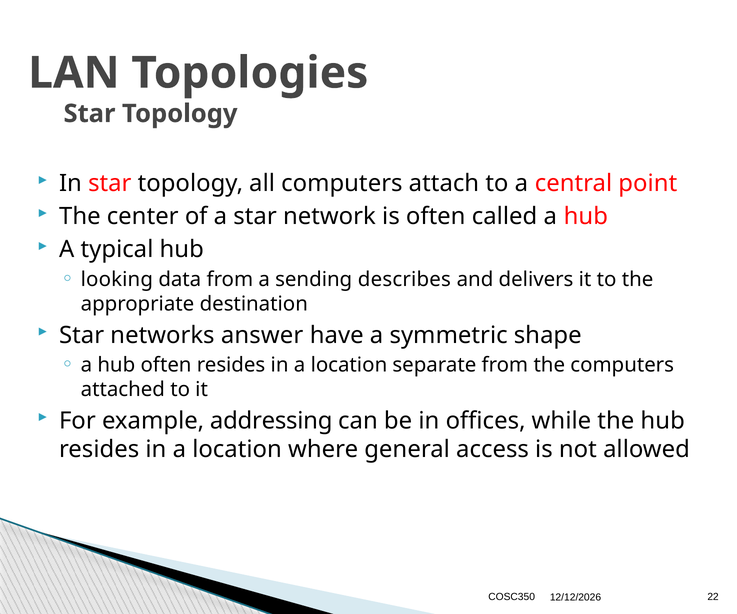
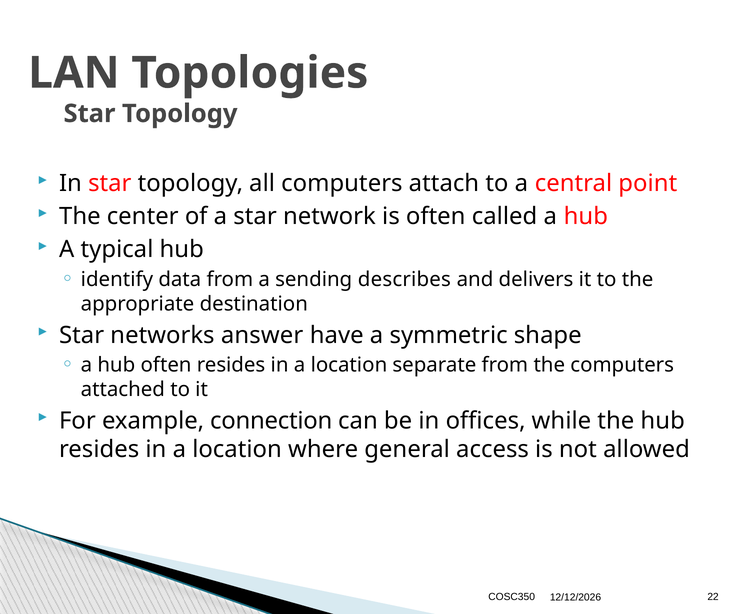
looking: looking -> identify (117, 279)
addressing: addressing -> connection (271, 421)
